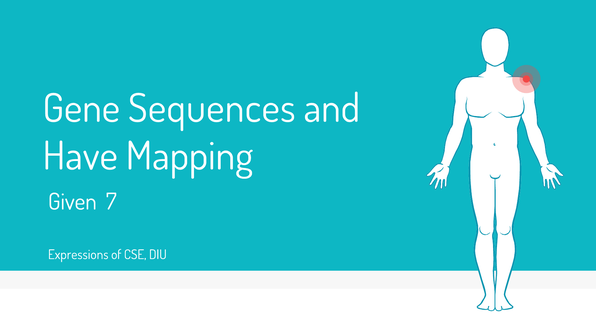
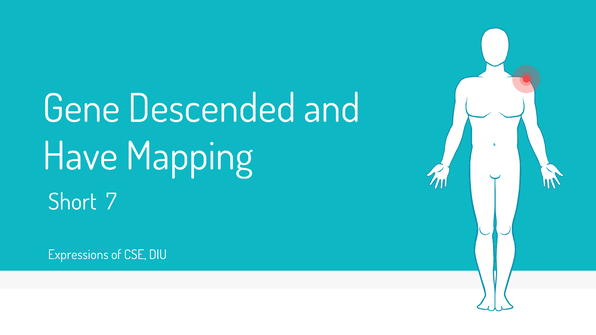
Sequences: Sequences -> Descended (212, 109)
Given: Given -> Short (72, 202)
